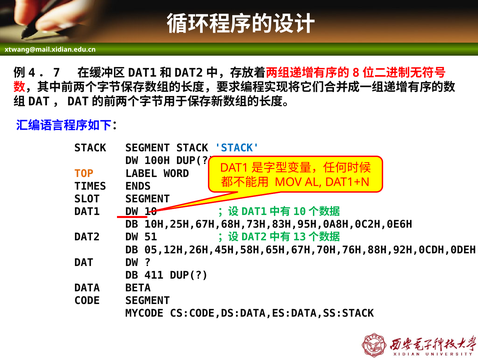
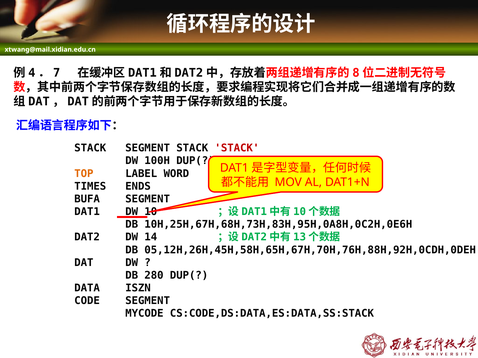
STACK colour: blue -> red (237, 148)
SLOT: SLOT -> BUFA (87, 199)
51: 51 -> 14 (151, 237)
411: 411 -> 280 (154, 276)
BETA: BETA -> ISZN (138, 288)
